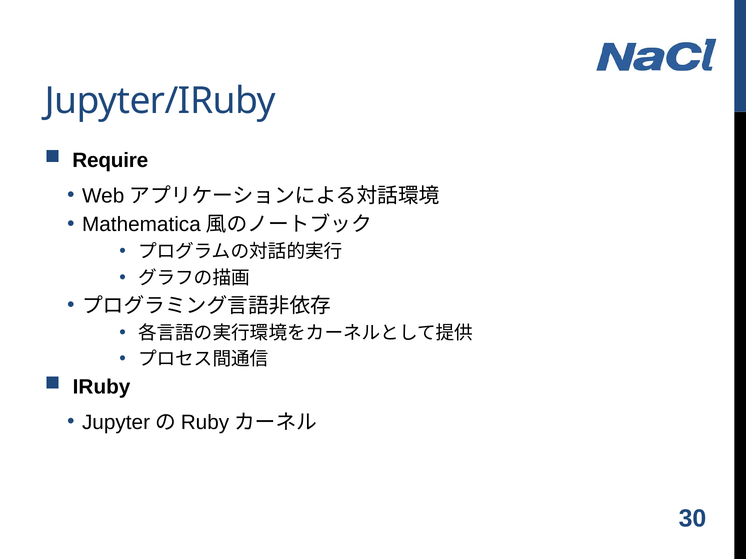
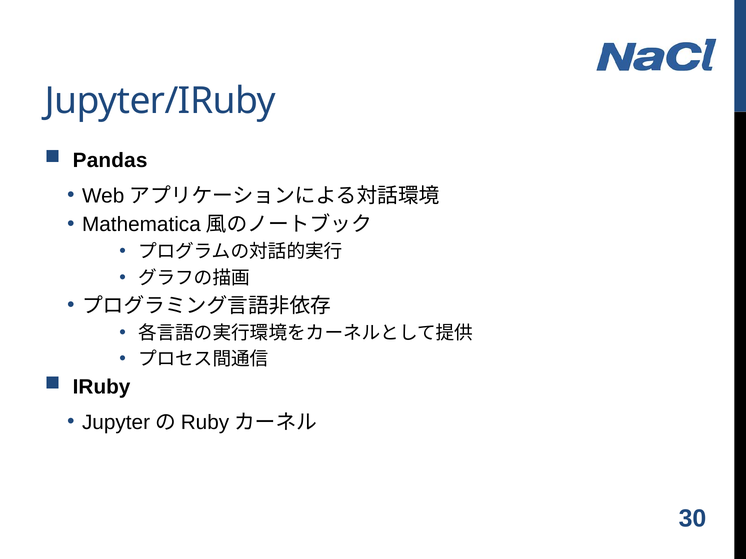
Require: Require -> Pandas (110, 161)
